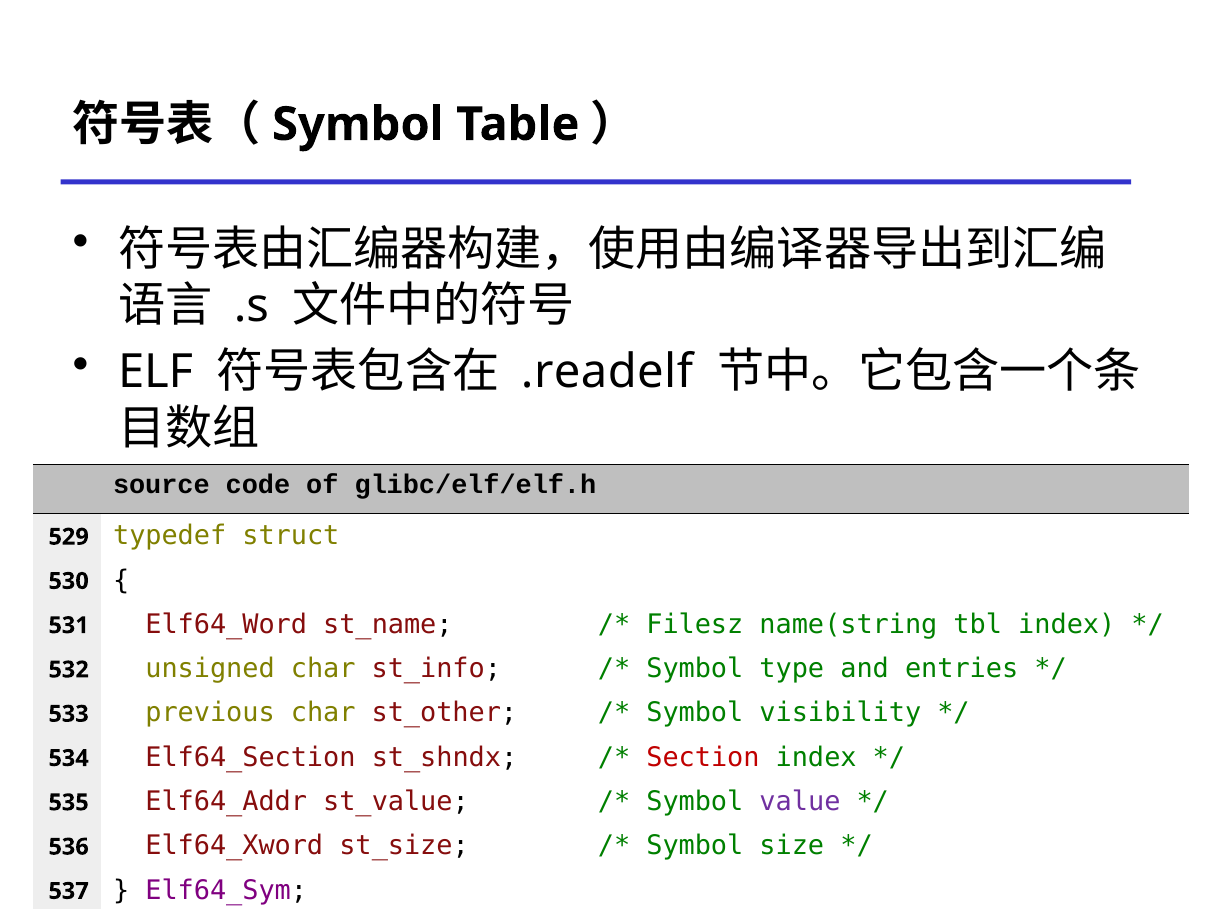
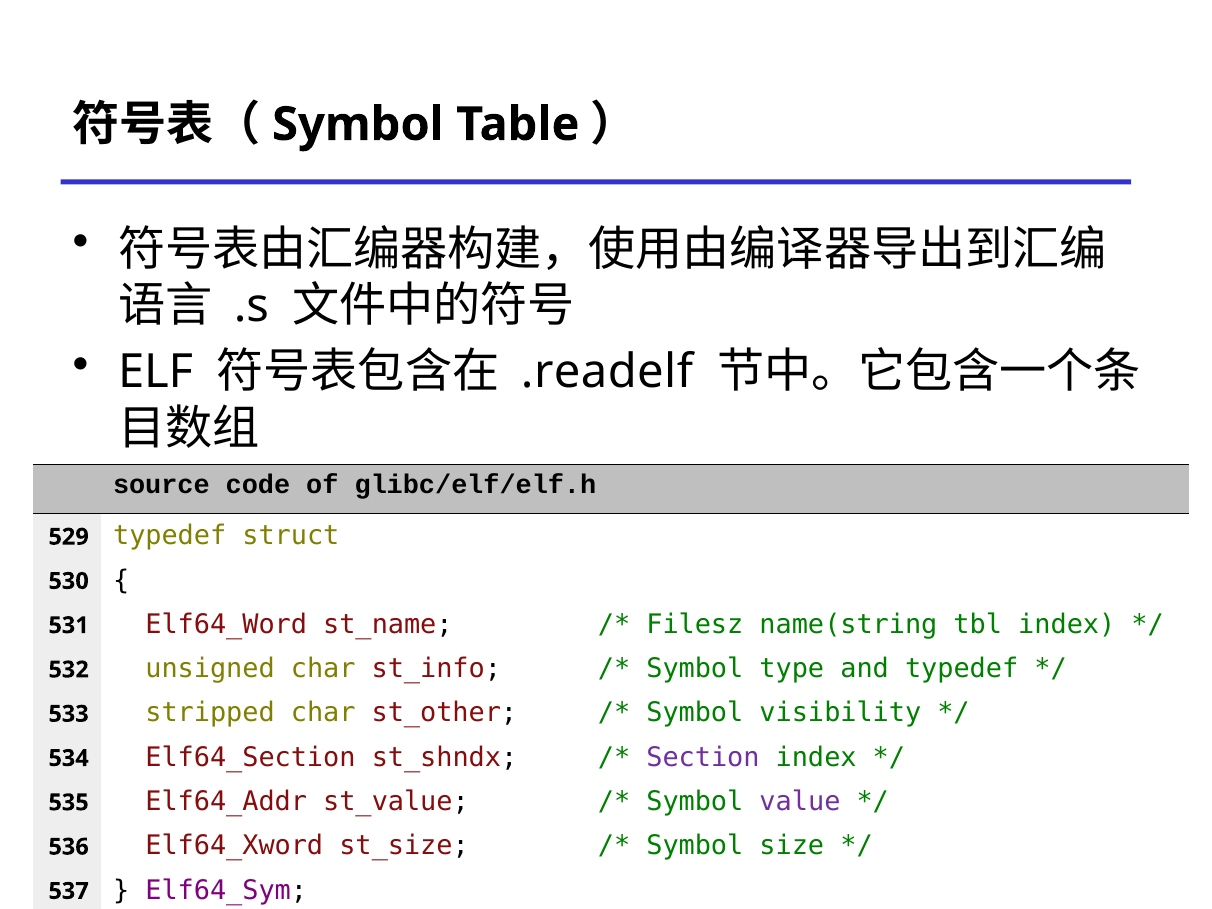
and entries: entries -> typedef (962, 669)
previous: previous -> stripped (210, 713)
Section colour: red -> purple (703, 757)
